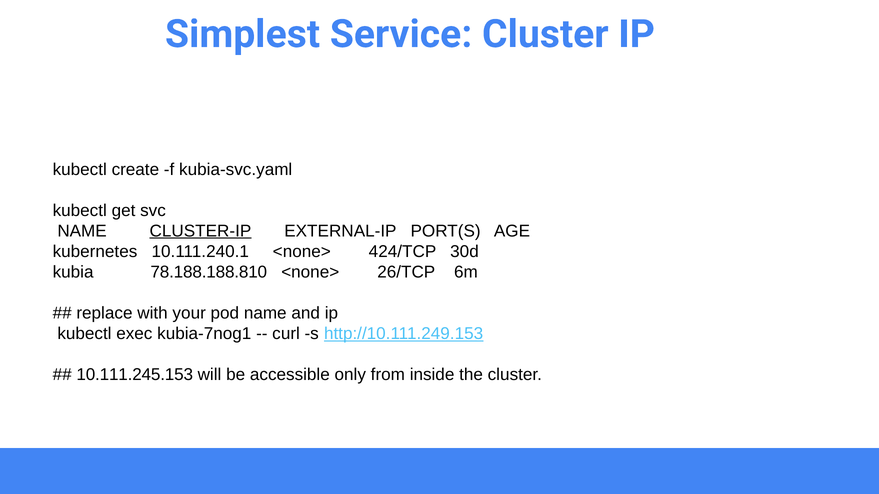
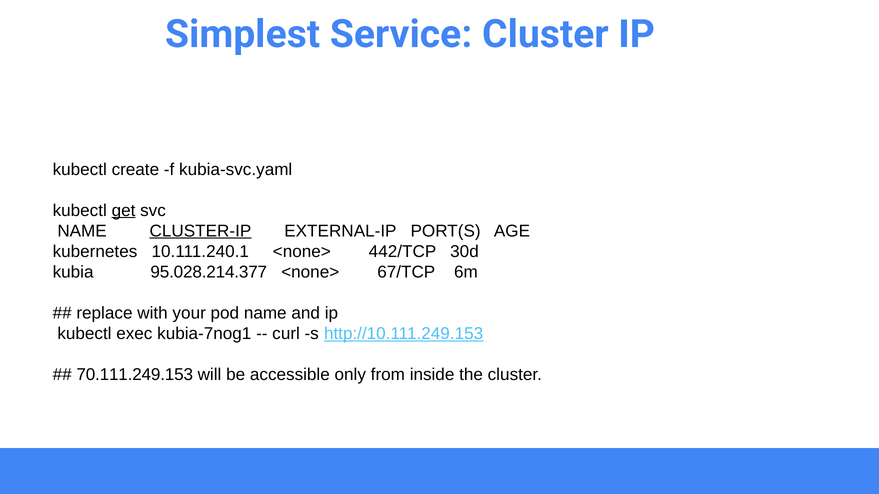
get underline: none -> present (124, 211)
424/TCP: 424/TCP -> 442/TCP (403, 252)
78.188.188.810: 78.188.188.810 -> 95.028.214.377 (209, 272)
26/TCP: 26/TCP -> 67/TCP (406, 272)
10.111.245.153: 10.111.245.153 -> 70.111.249.153 (135, 375)
